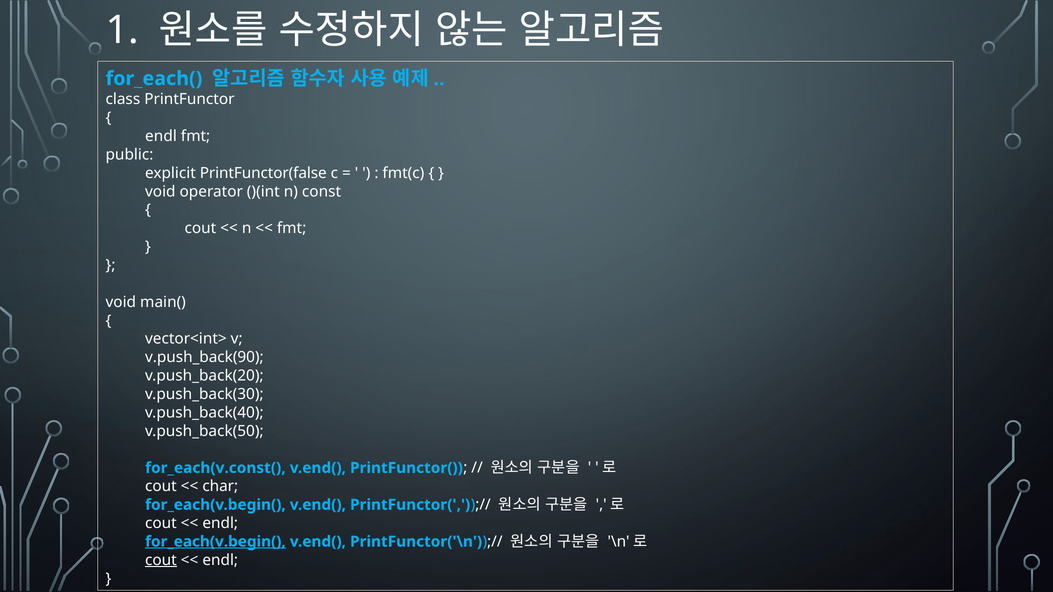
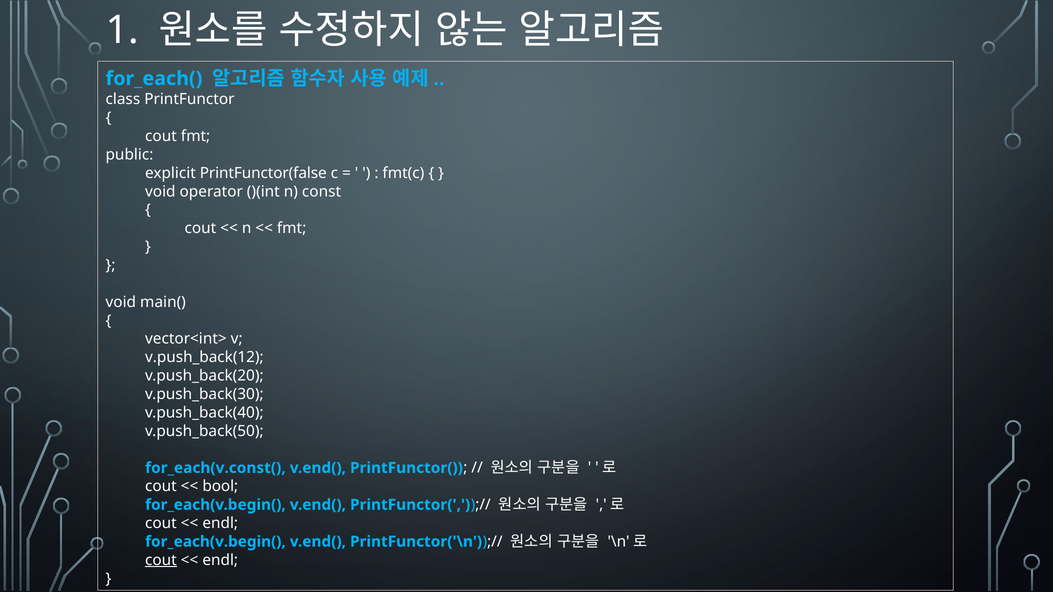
endl: endl -> cout (161, 136)
v.push_back(90: v.push_back(90 -> v.push_back(12 (204, 357)
char: char -> bool (220, 487)
for_each(v.begin( underline: present -> none (215, 542)
